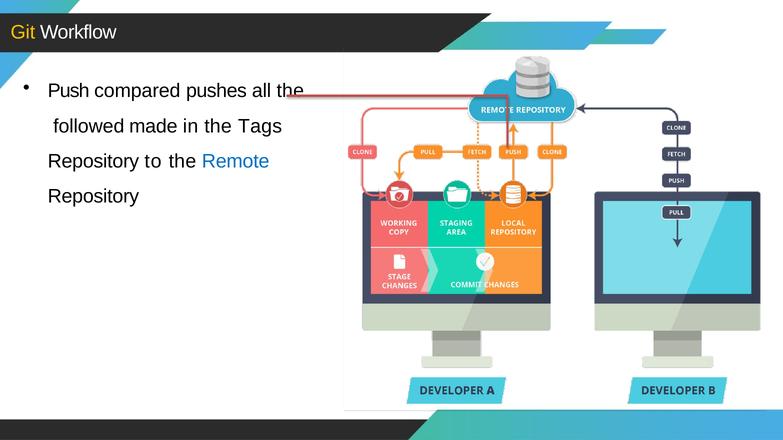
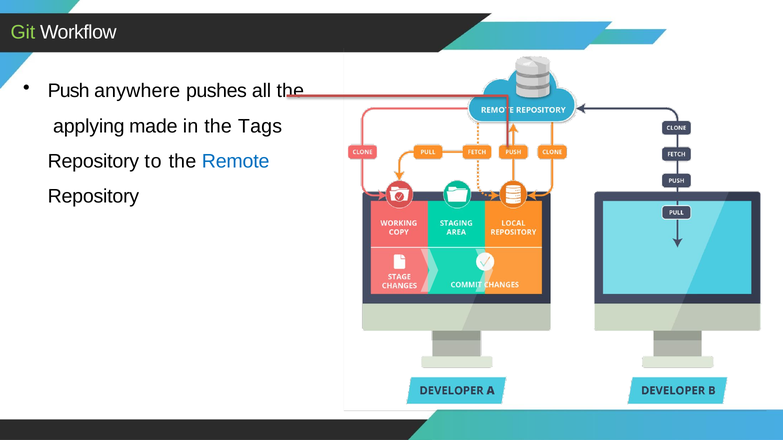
Git colour: yellow -> light green (23, 32)
compared: compared -> anywhere (137, 91)
followed: followed -> applying (89, 126)
